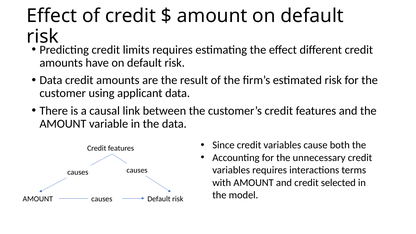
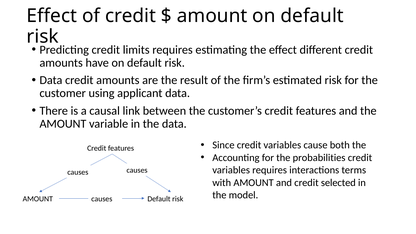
unnecessary: unnecessary -> probabilities (319, 158)
